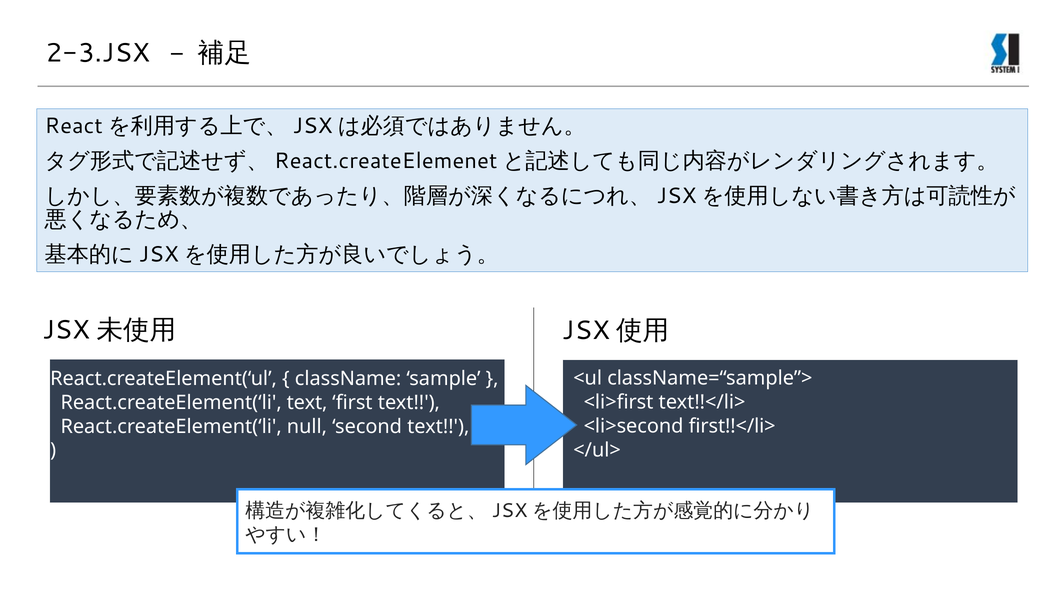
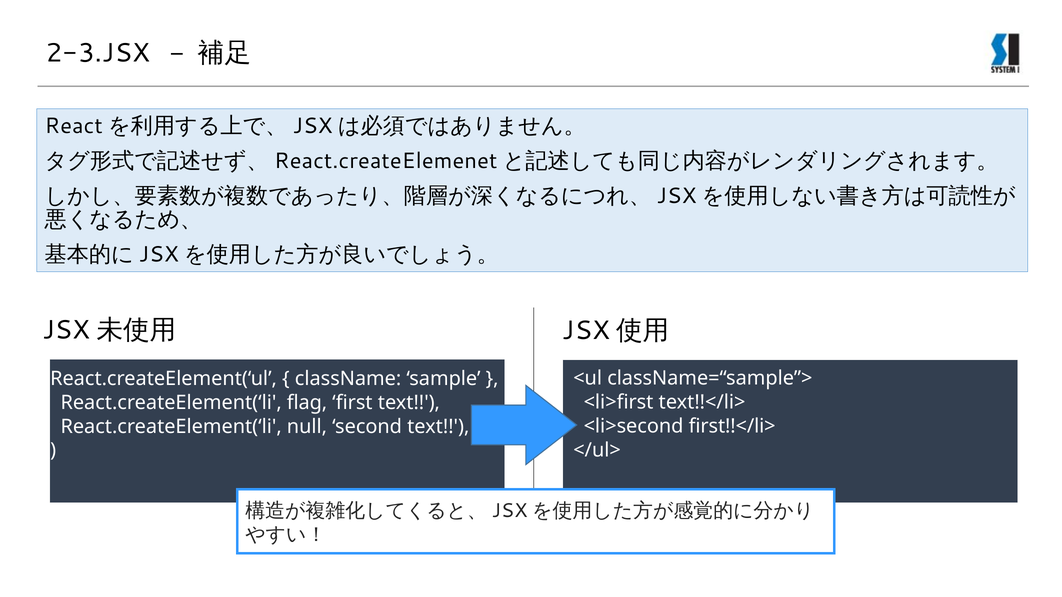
React.createElement(‘li text: text -> flag (307, 403)
